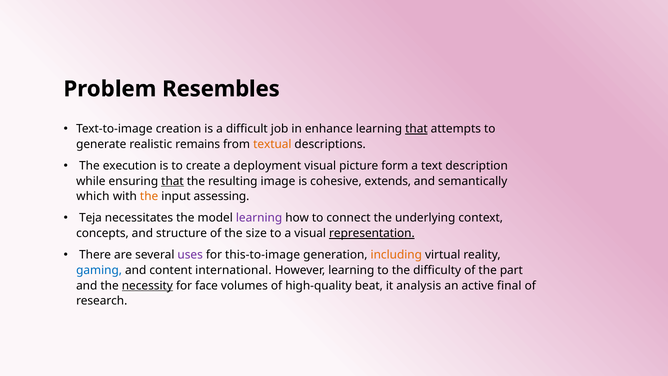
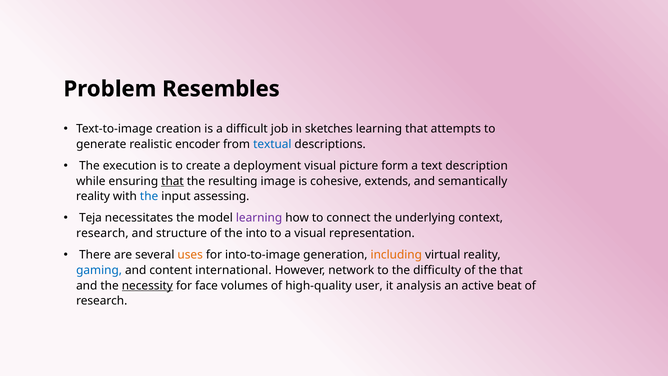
enhance: enhance -> sketches (329, 129)
that underline: present -> none (416, 129)
remains: remains -> encoder (198, 144)
textual colour: orange -> blue (272, 144)
which: which -> reality (93, 196)
the colour: orange -> blue (149, 196)
concepts: concepts -> research (102, 233)
size: size -> into (256, 233)
representation underline: present -> none (372, 233)
uses colour: purple -> orange (190, 255)
this-to-image: this-to-image -> into-to-image (263, 255)
However learning: learning -> network (351, 270)
the part: part -> that (511, 270)
beat: beat -> user (369, 285)
final: final -> beat (509, 285)
